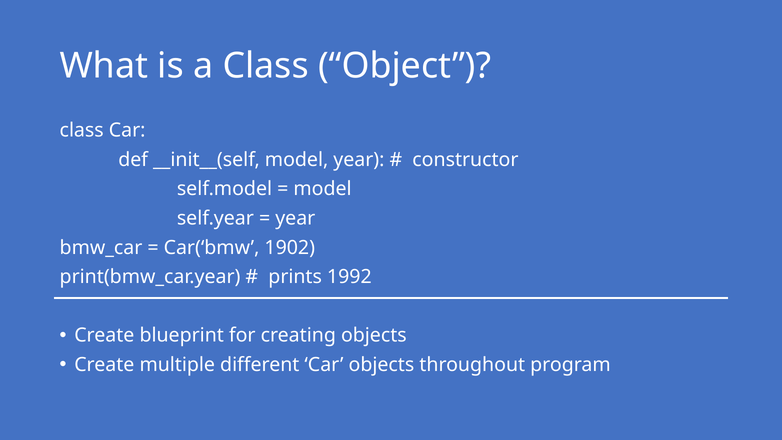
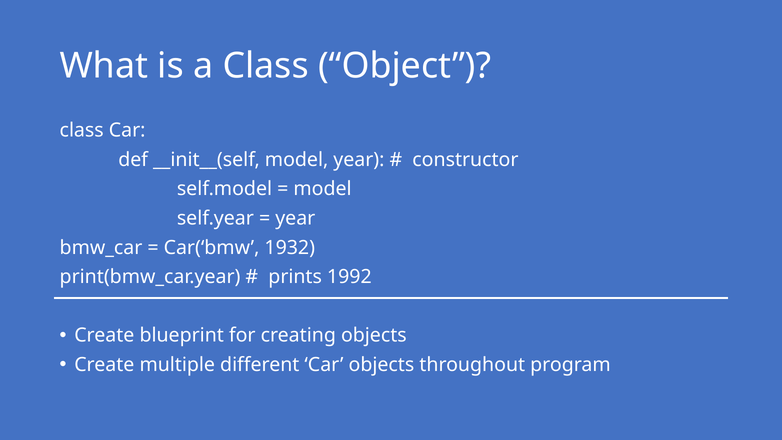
1902: 1902 -> 1932 (290, 247)
